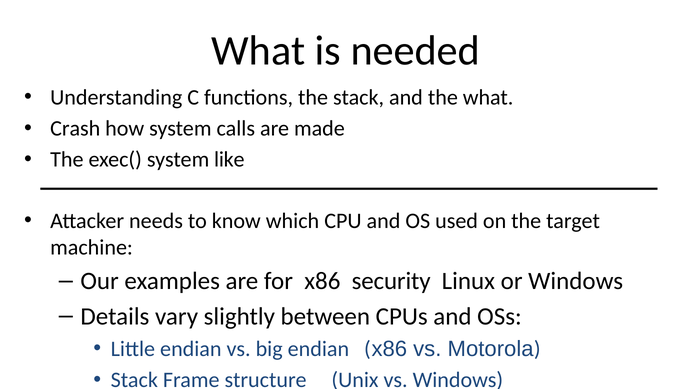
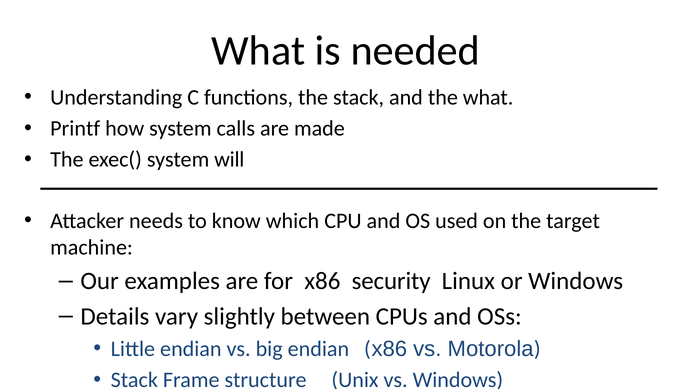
Crash: Crash -> Printf (75, 129)
like: like -> will (229, 160)
